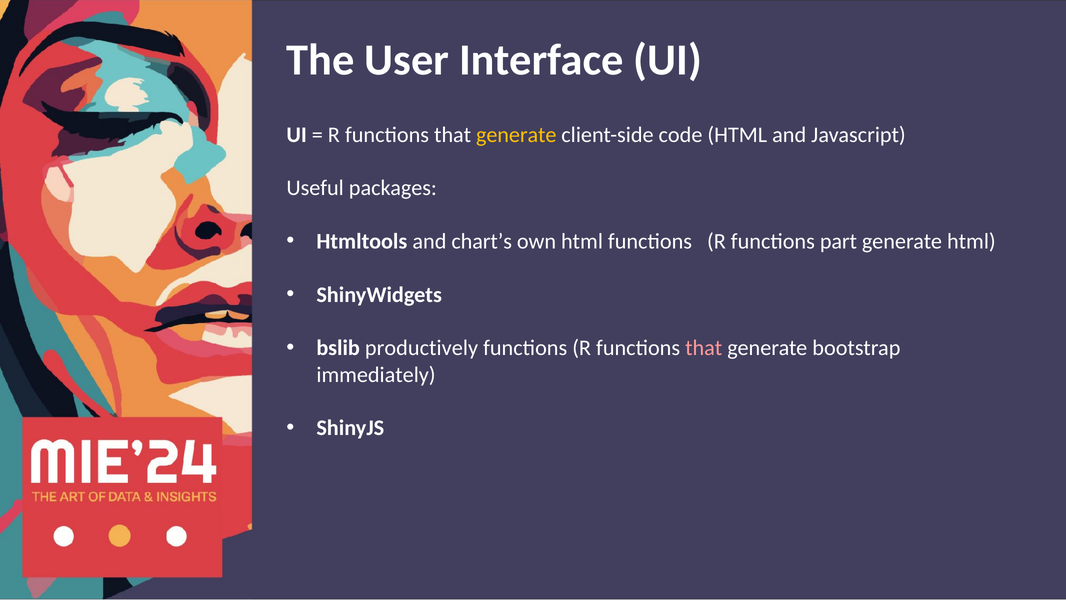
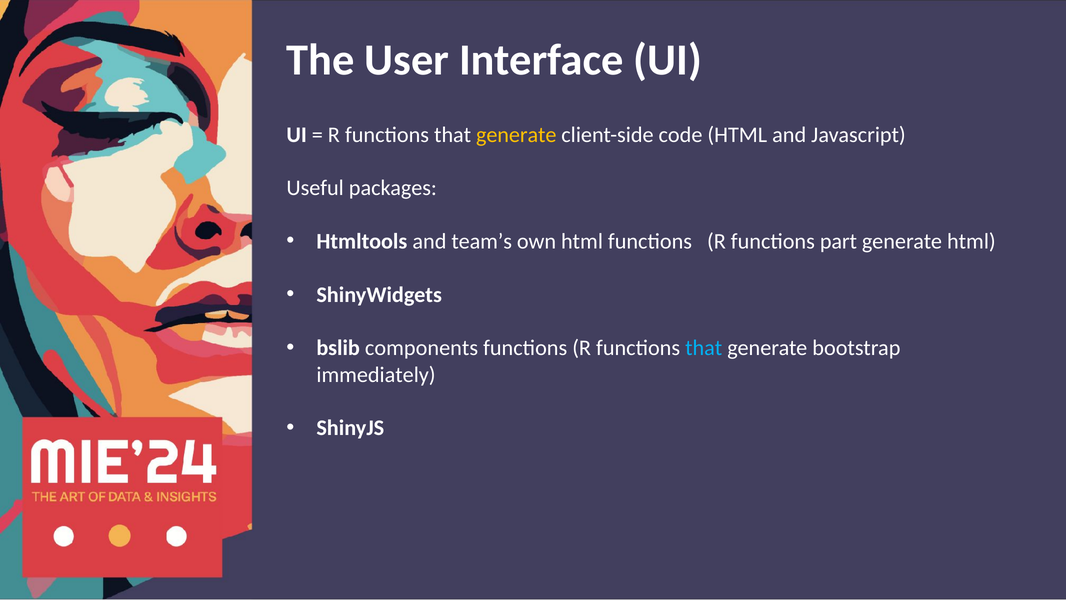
chart’s: chart’s -> team’s (482, 241)
productively: productively -> components (422, 348)
that colour: pink -> light blue (704, 348)
